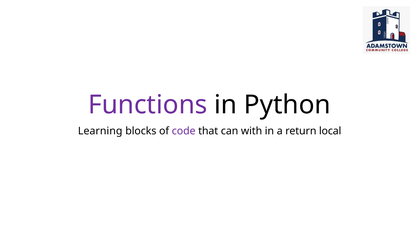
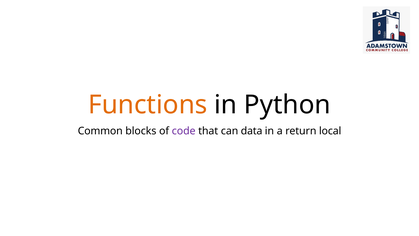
Functions colour: purple -> orange (148, 105)
Learning: Learning -> Common (100, 131)
with: with -> data (252, 131)
